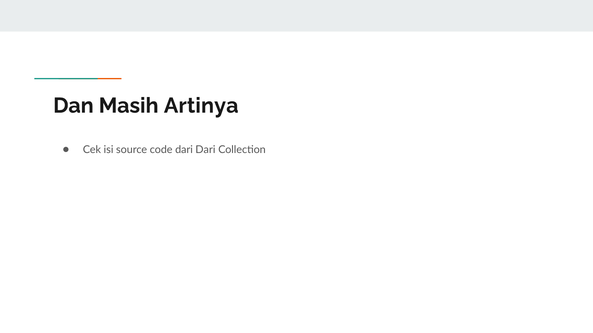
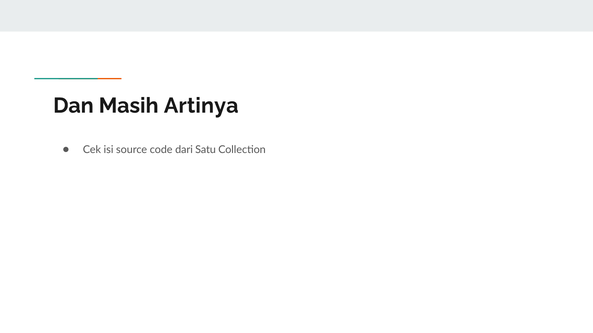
dari Dari: Dari -> Satu (205, 150)
